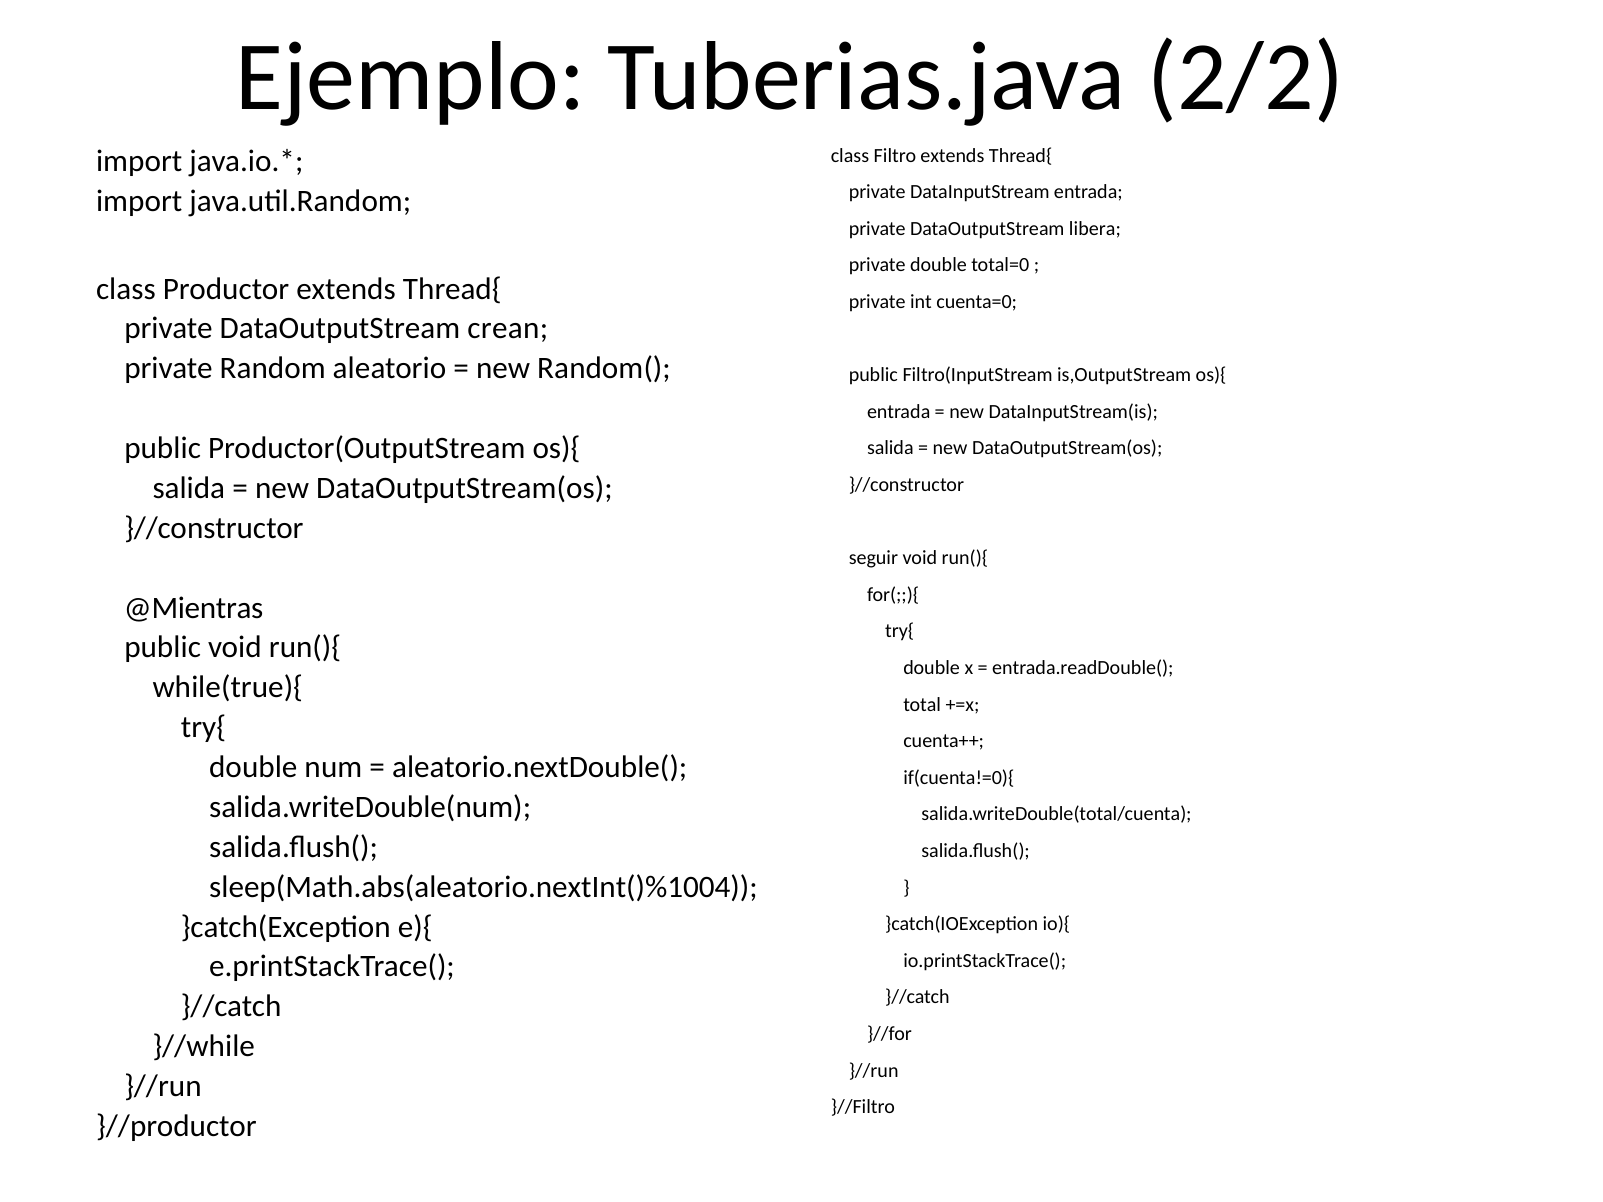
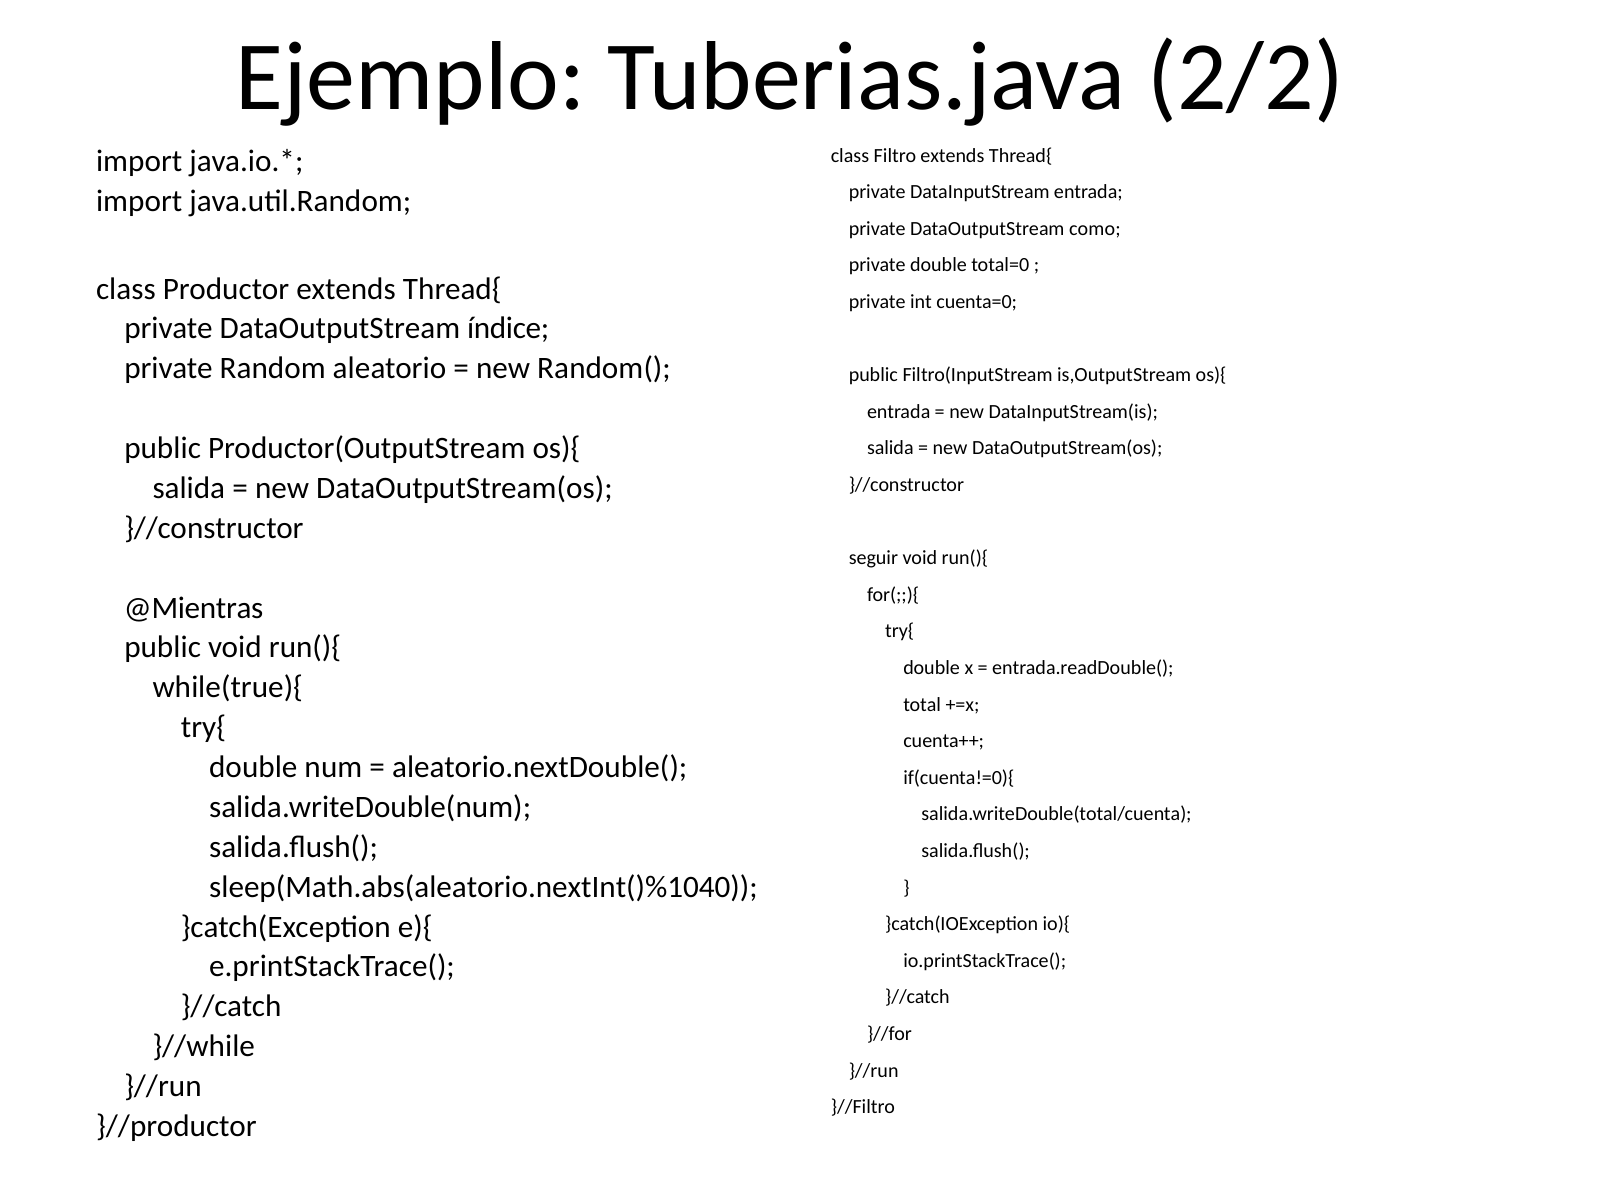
libera: libera -> como (1095, 229)
crean: crean -> índice (508, 329)
sleep(Math.abs(aleatorio.nextInt()%1004: sleep(Math.abs(aleatorio.nextInt()%1004 -> sleep(Math.abs(aleatorio.nextInt()%1040 (483, 887)
